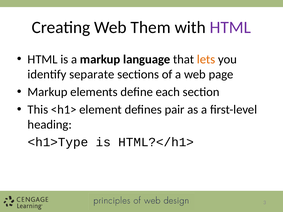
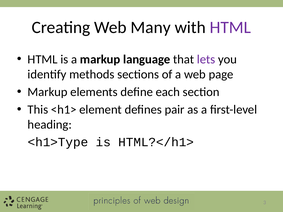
Them: Them -> Many (151, 27)
lets colour: orange -> purple (206, 59)
separate: separate -> methods (92, 74)
